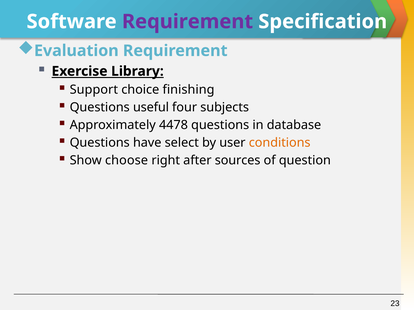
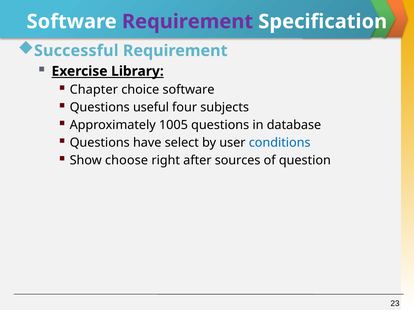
Evaluation: Evaluation -> Successful (76, 51)
Support: Support -> Chapter (94, 90)
choice finishing: finishing -> software (189, 90)
4478: 4478 -> 1005 (173, 125)
conditions colour: orange -> blue (280, 143)
